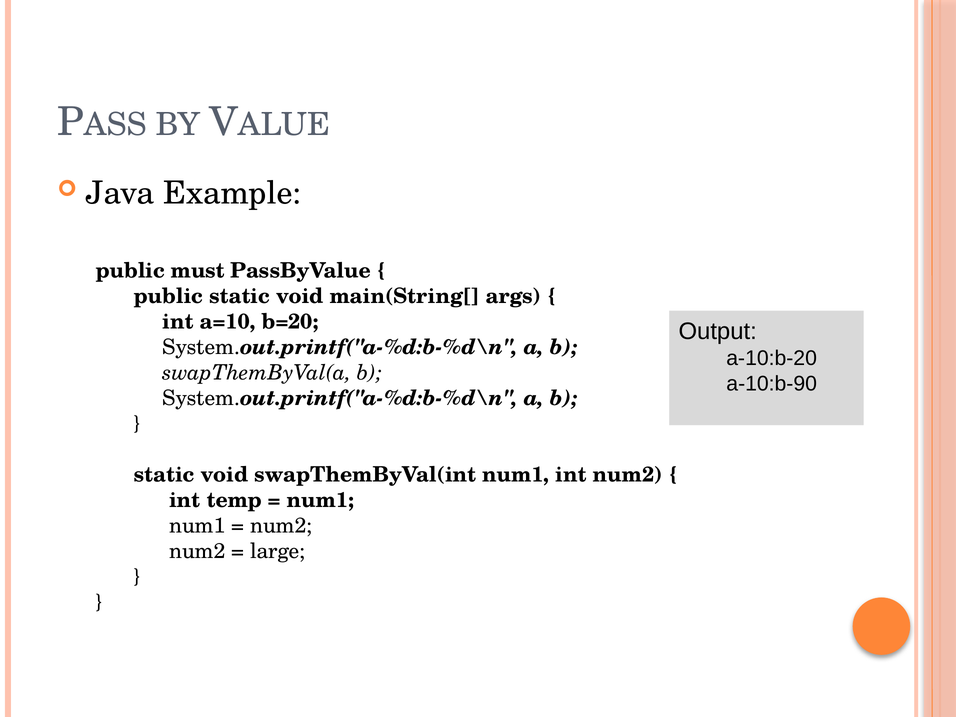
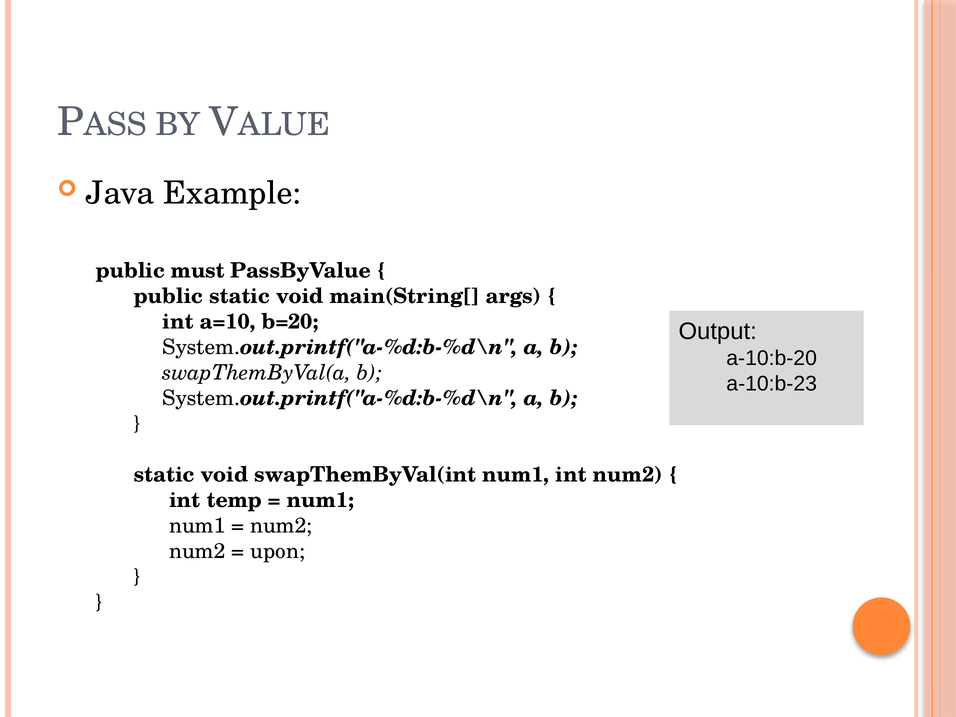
a-10:b-90: a-10:b-90 -> a-10:b-23 (772, 384)
large: large -> upon (278, 551)
